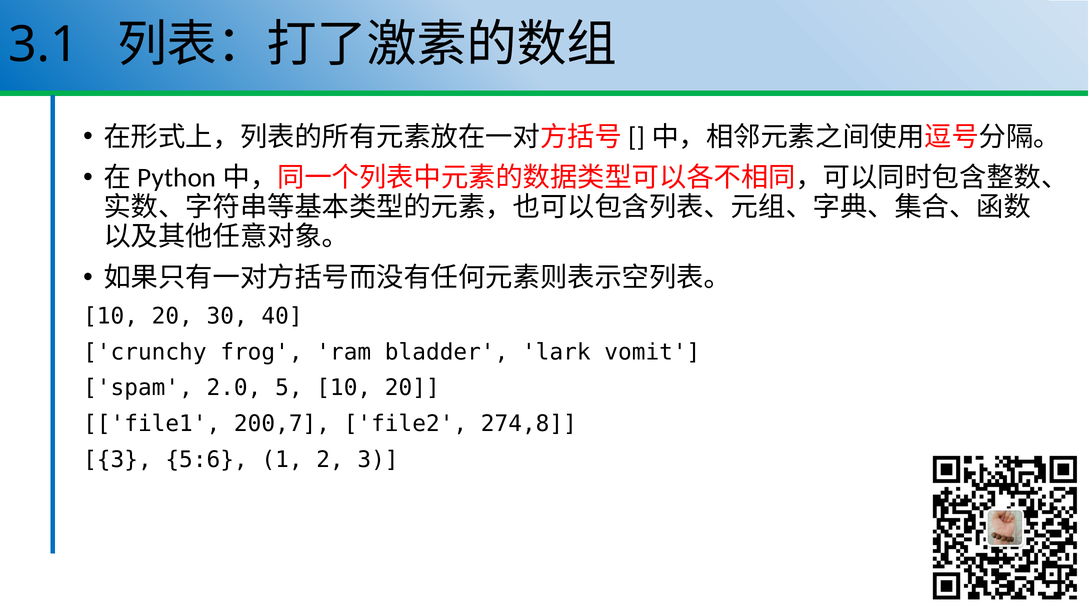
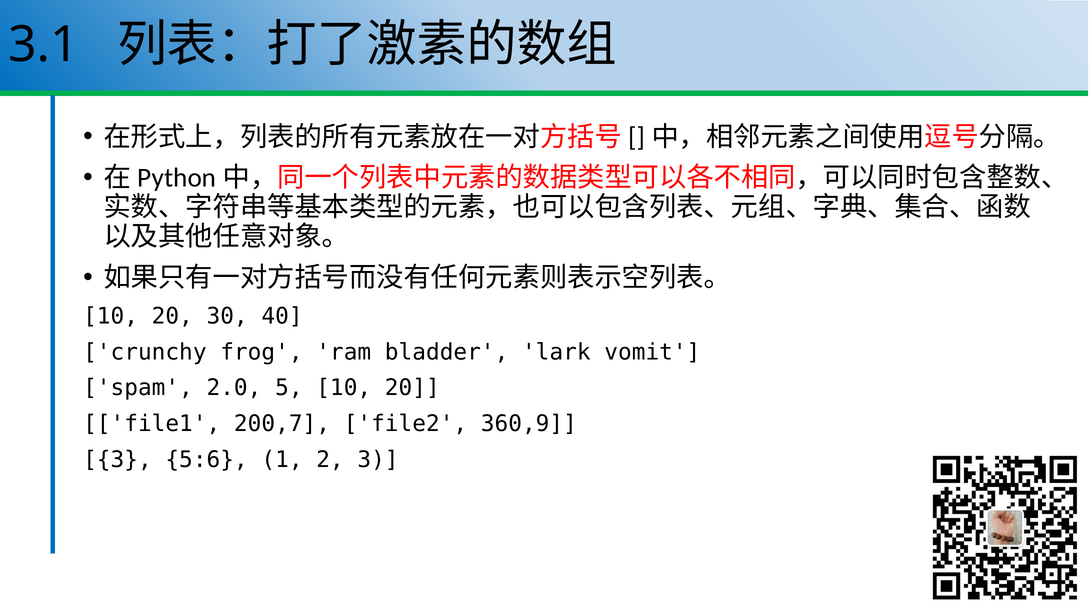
274,8: 274,8 -> 360,9 (529, 424)
